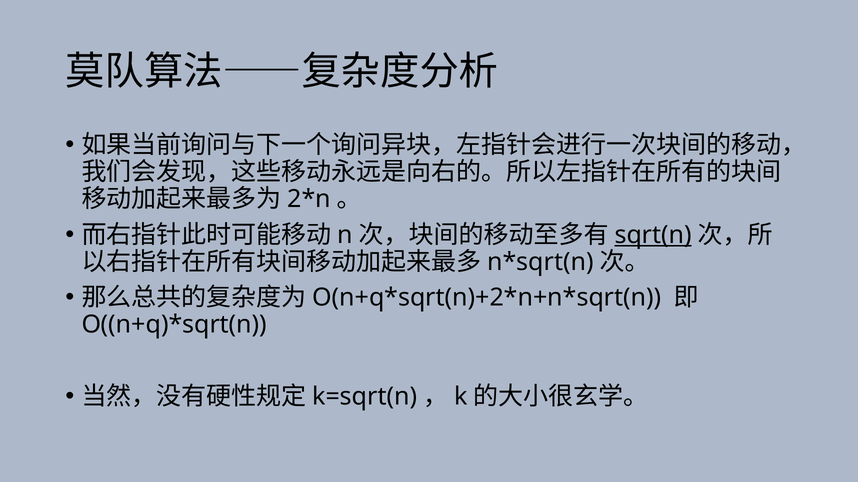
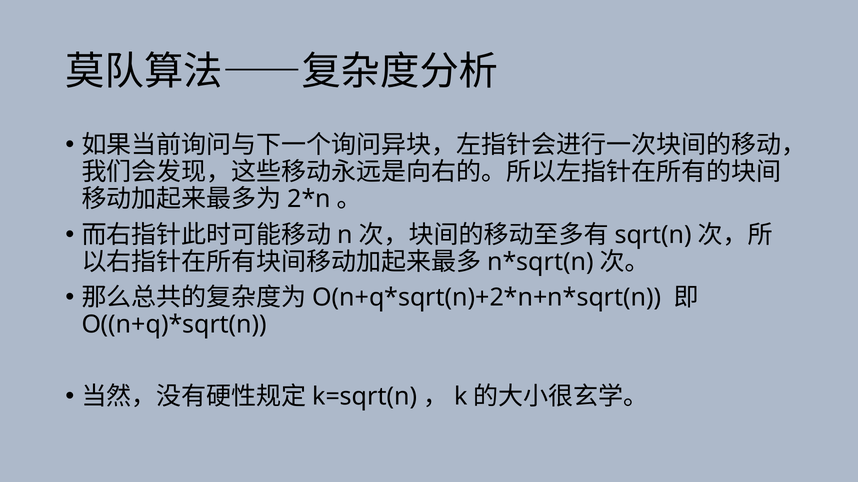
sqrt(n underline: present -> none (653, 235)
